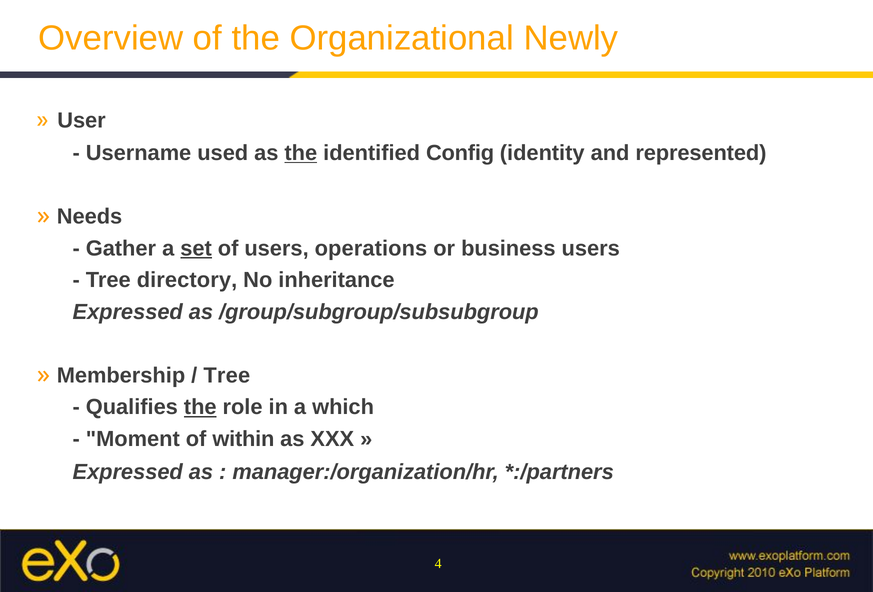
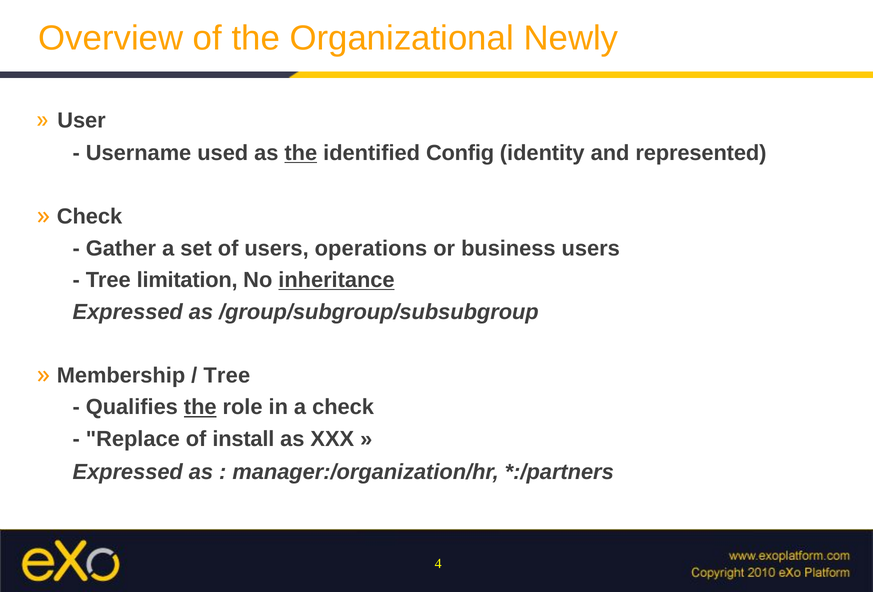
Needs: Needs -> Check (90, 216)
set underline: present -> none (196, 248)
directory: directory -> limitation (187, 280)
inheritance underline: none -> present (336, 280)
a which: which -> check (343, 407)
Moment: Moment -> Replace (133, 438)
within: within -> install (243, 438)
